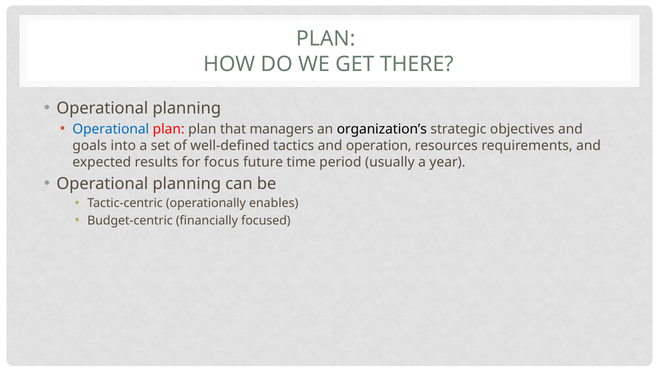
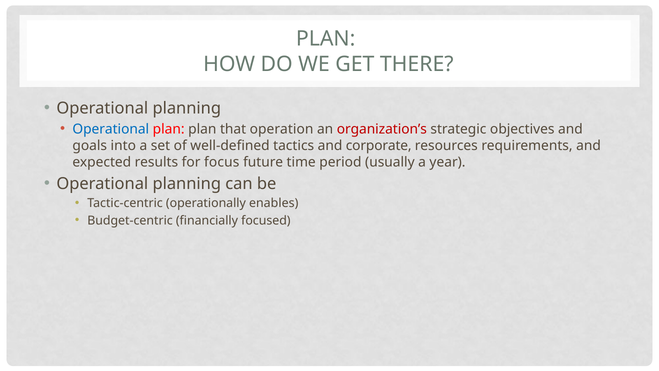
managers: managers -> operation (282, 129)
organization’s colour: black -> red (382, 129)
operation: operation -> corporate (379, 145)
